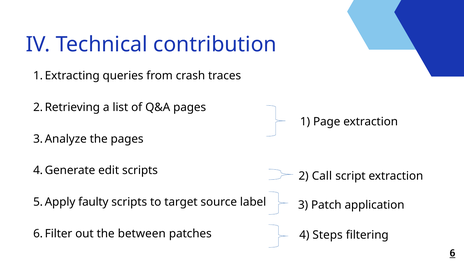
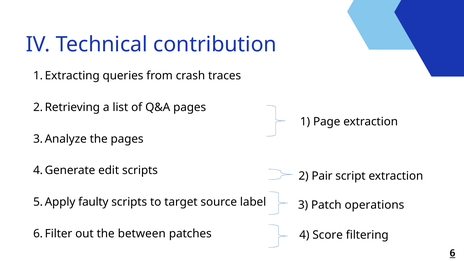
Call: Call -> Pair (322, 176)
application: application -> operations (374, 205)
Steps: Steps -> Score (328, 235)
